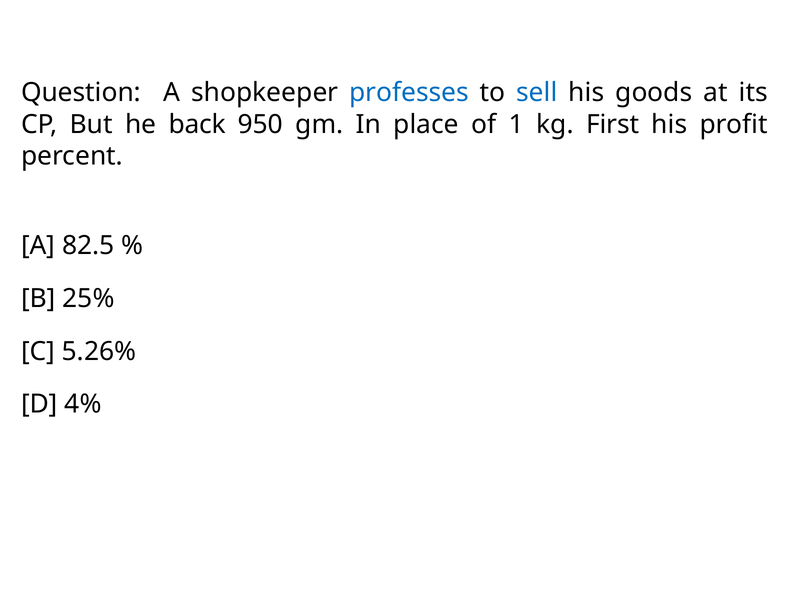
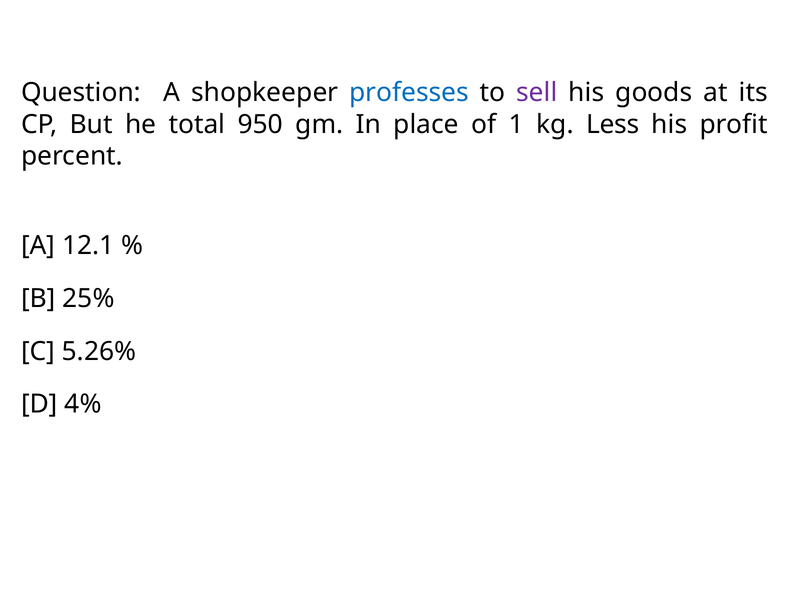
sell colour: blue -> purple (537, 93)
back: back -> total (197, 124)
First: First -> Less (613, 124)
82.5: 82.5 -> 12.1 (88, 246)
